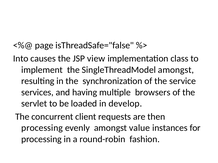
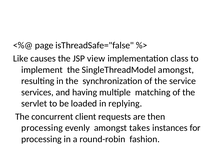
Into: Into -> Like (21, 59)
browsers: browsers -> matching (153, 93)
develop: develop -> replying (125, 104)
value: value -> takes (140, 128)
